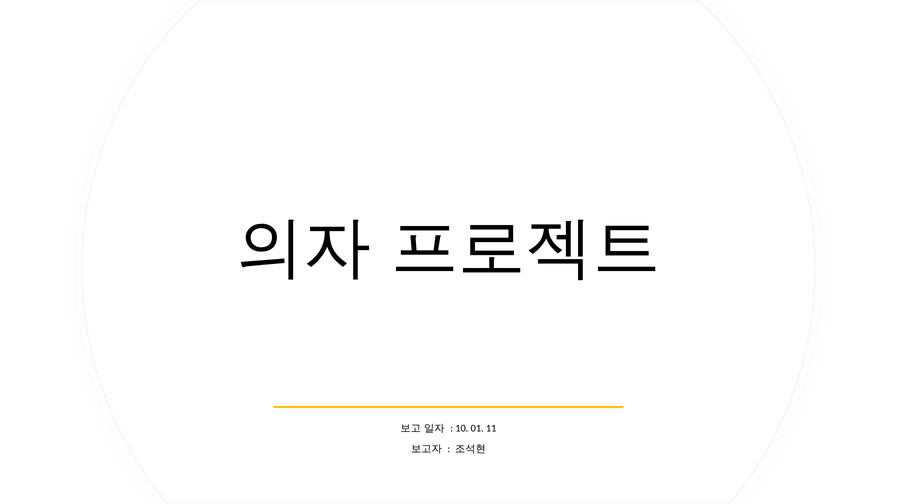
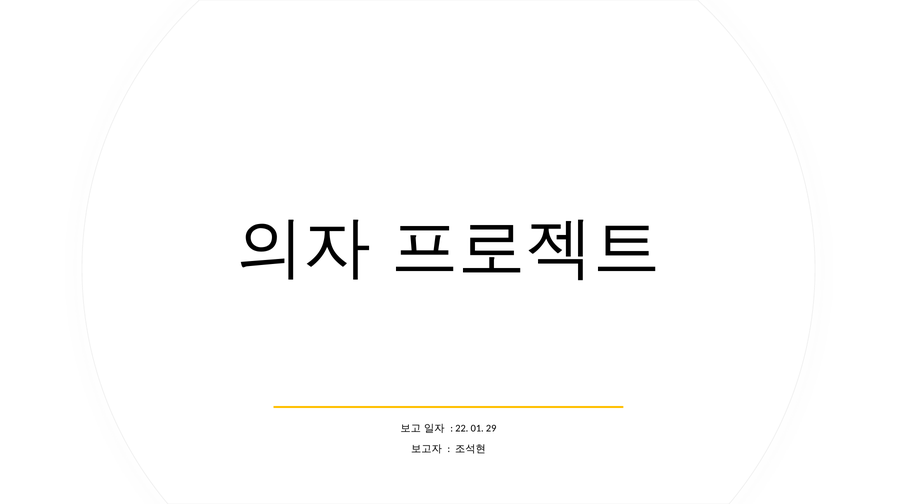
10: 10 -> 22 (462, 429)
11: 11 -> 29 (491, 429)
